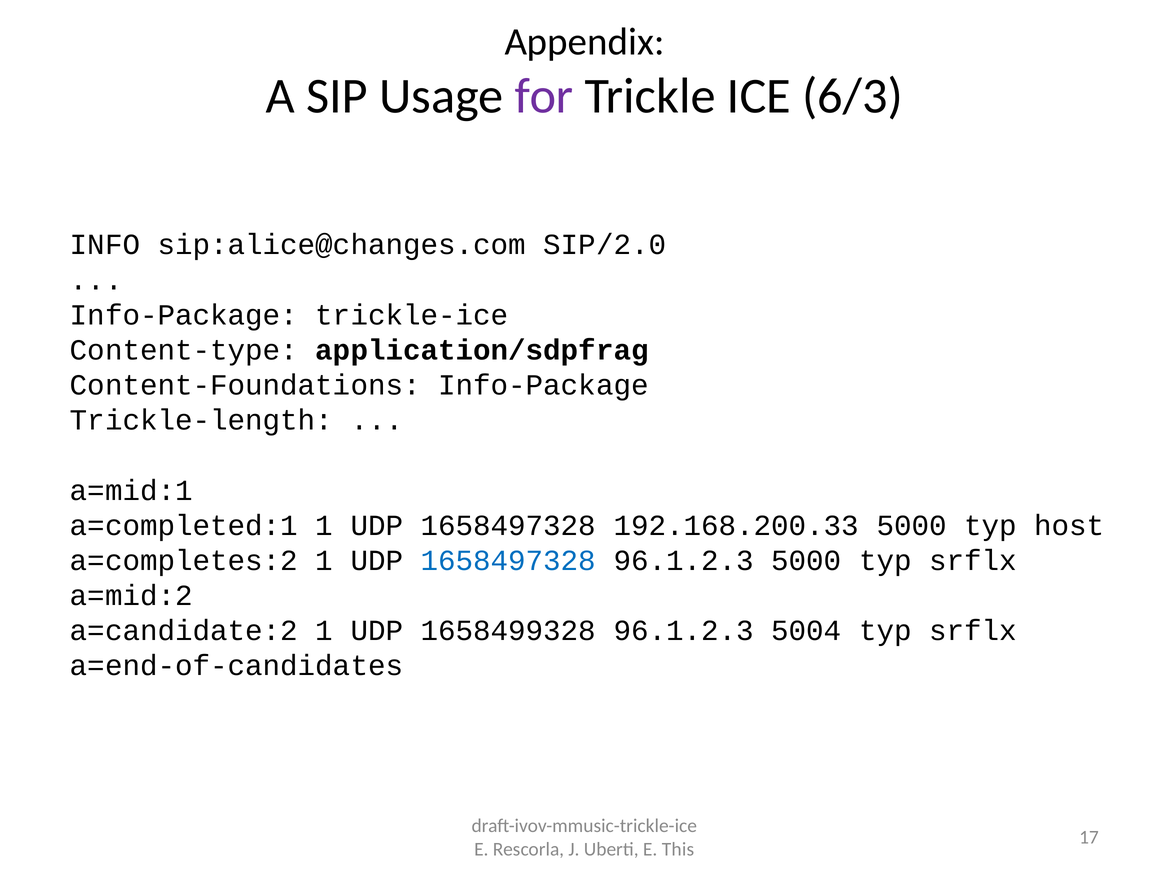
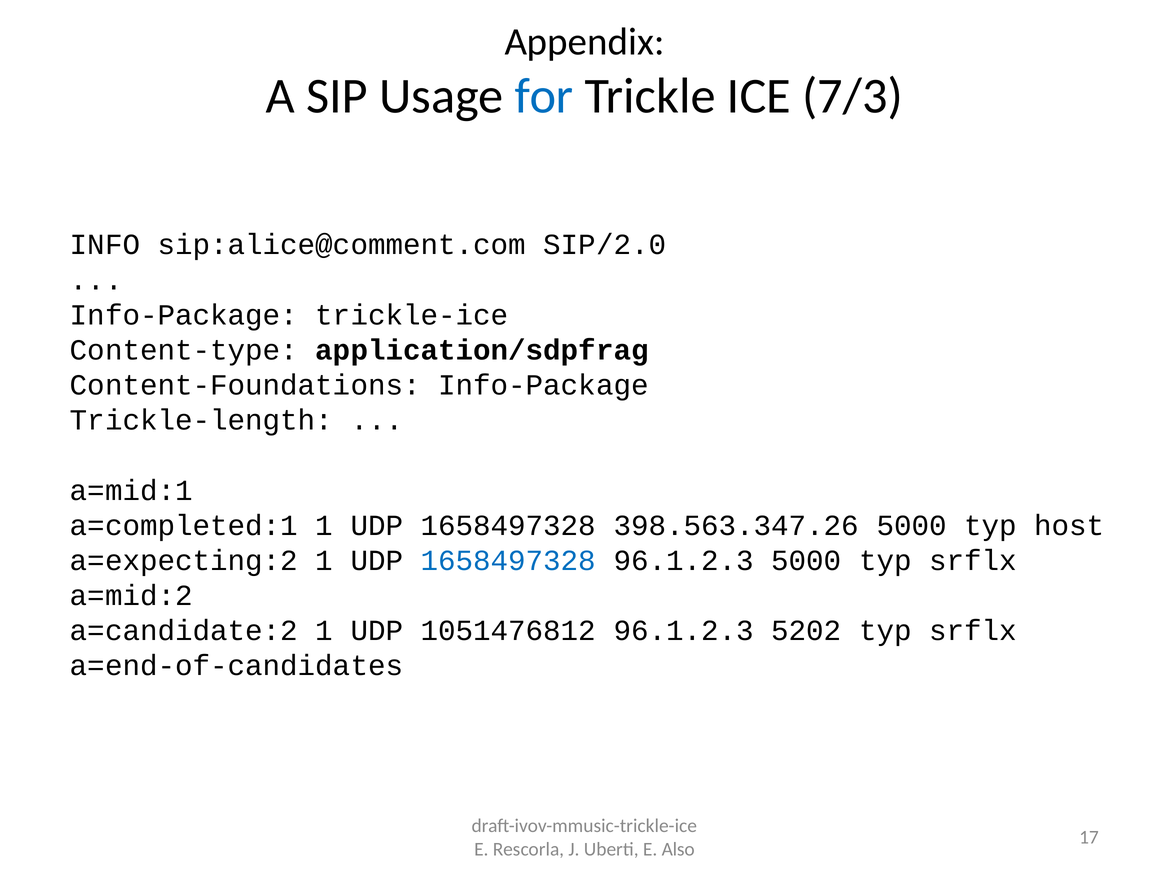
for colour: purple -> blue (544, 96)
6/3: 6/3 -> 7/3 (853, 96)
sip:alice@changes.com: sip:alice@changes.com -> sip:alice@comment.com (342, 245)
192.168.200.33: 192.168.200.33 -> 398.563.347.26 (736, 525)
a=completes:2: a=completes:2 -> a=expecting:2 (184, 560)
1658499328: 1658499328 -> 1051476812 (508, 631)
5004: 5004 -> 5202 (806, 631)
This: This -> Also (678, 849)
